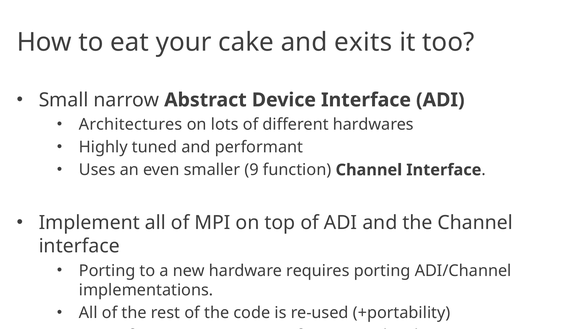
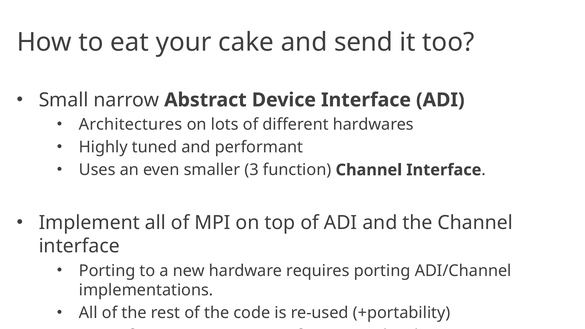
exits: exits -> send (363, 42)
9: 9 -> 3 (252, 170)
